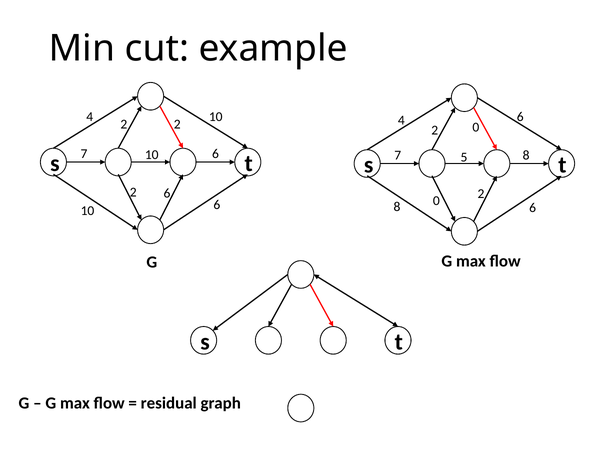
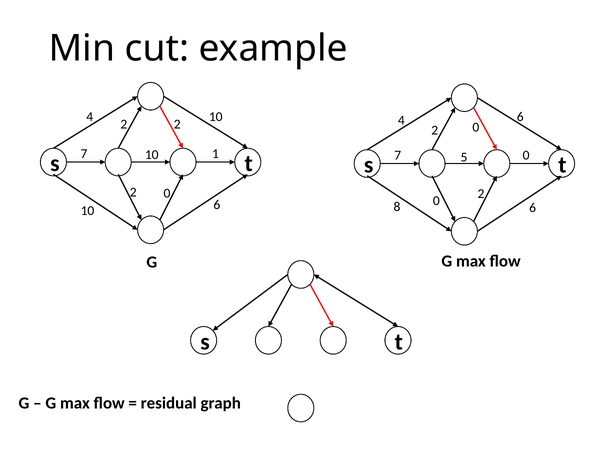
10 6: 6 -> 1 (215, 154)
5 8: 8 -> 0 (526, 156)
6: 6 -> 0 (167, 194)
